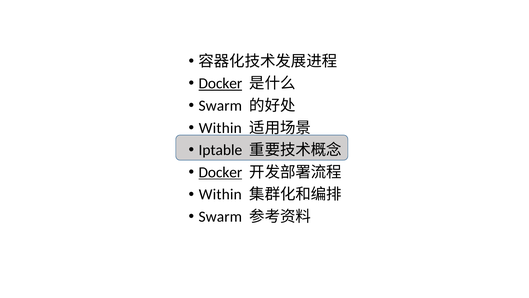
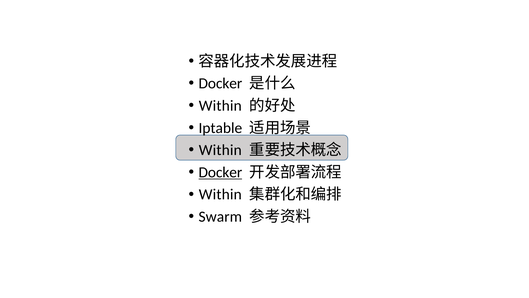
Docker underline: present -> none (220, 83)
Swarm: Swarm -> Within (220, 106)
Within: Within -> Iptable (220, 128)
Iptable: Iptable -> Within (220, 150)
